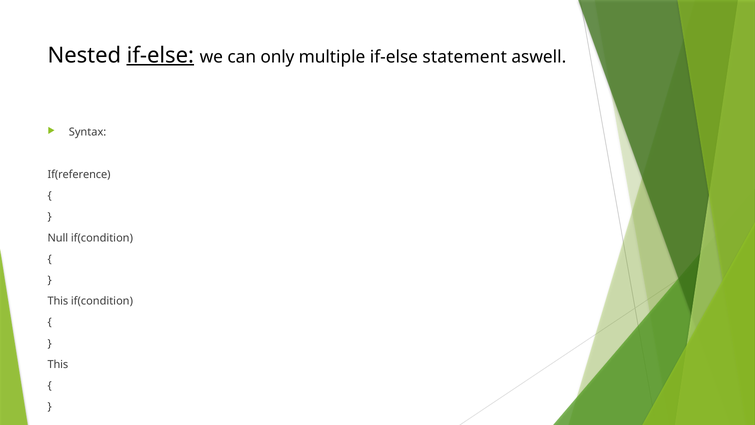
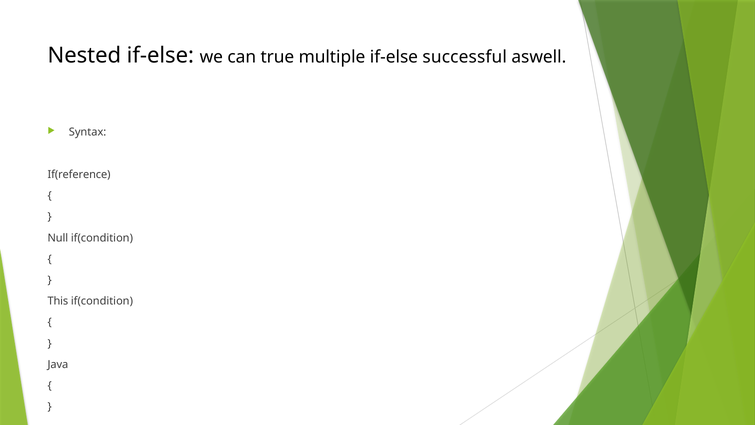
if-else underline: present -> none (160, 55)
only: only -> true (277, 57)
statement: statement -> successful (465, 57)
This: This -> Java (58, 364)
